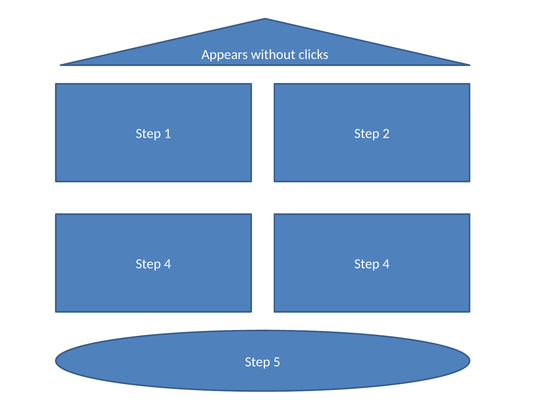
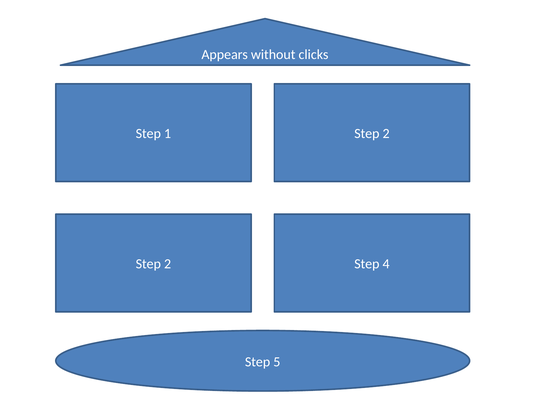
4: 4 -> 2 (168, 264)
